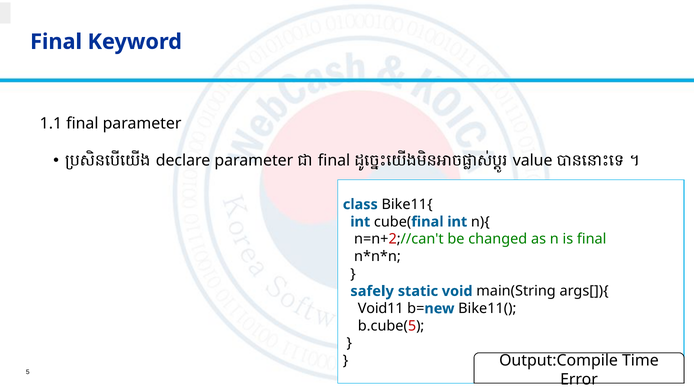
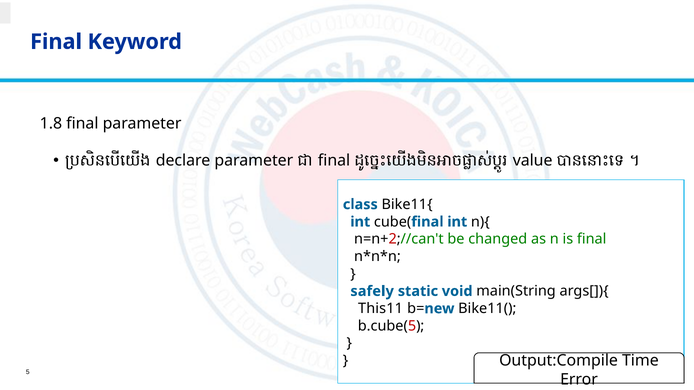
1.1: 1.1 -> 1.8 (51, 124)
Void11: Void11 -> This11 (381, 309)
